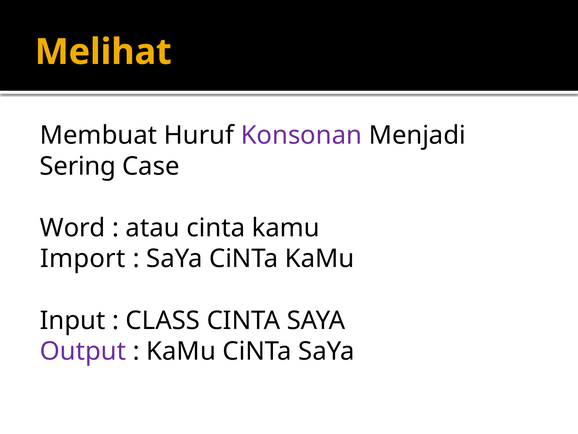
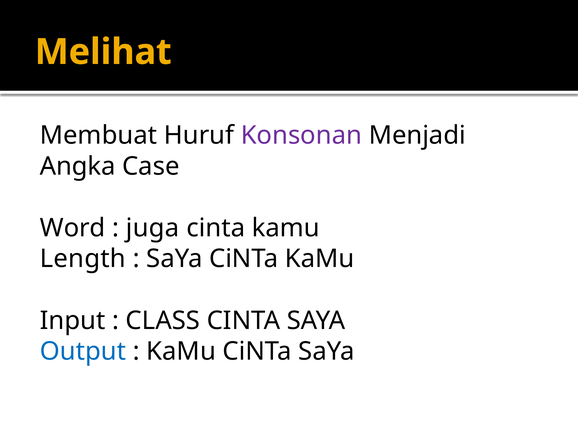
Sering: Sering -> Angka (78, 166)
atau: atau -> juga (153, 228)
Import: Import -> Length (83, 259)
Output colour: purple -> blue (83, 351)
